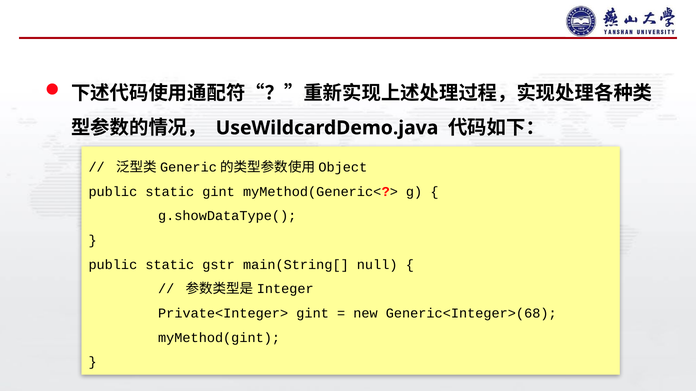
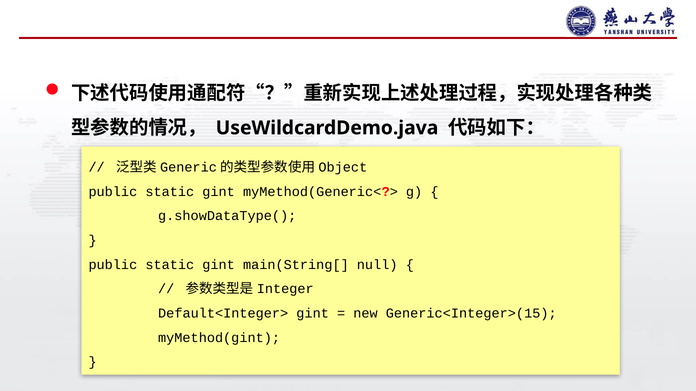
gstr: gstr -> gint (219, 265)
Private<Integer>: Private<Integer> -> Default<Integer> (223, 314)
Generic<Integer>(68: Generic<Integer>(68 -> Generic<Integer>(15 (471, 314)
